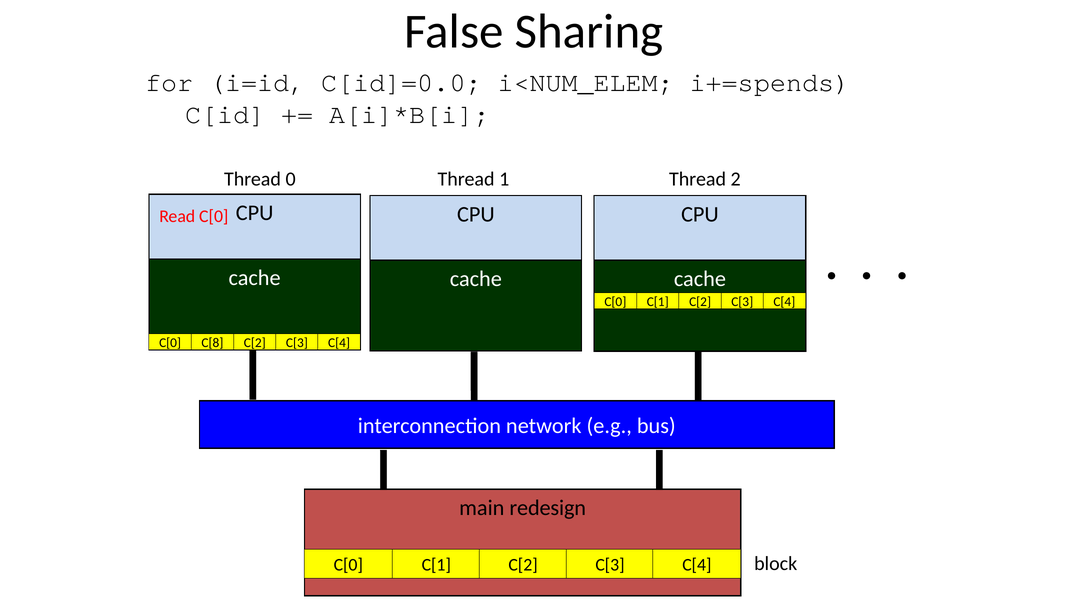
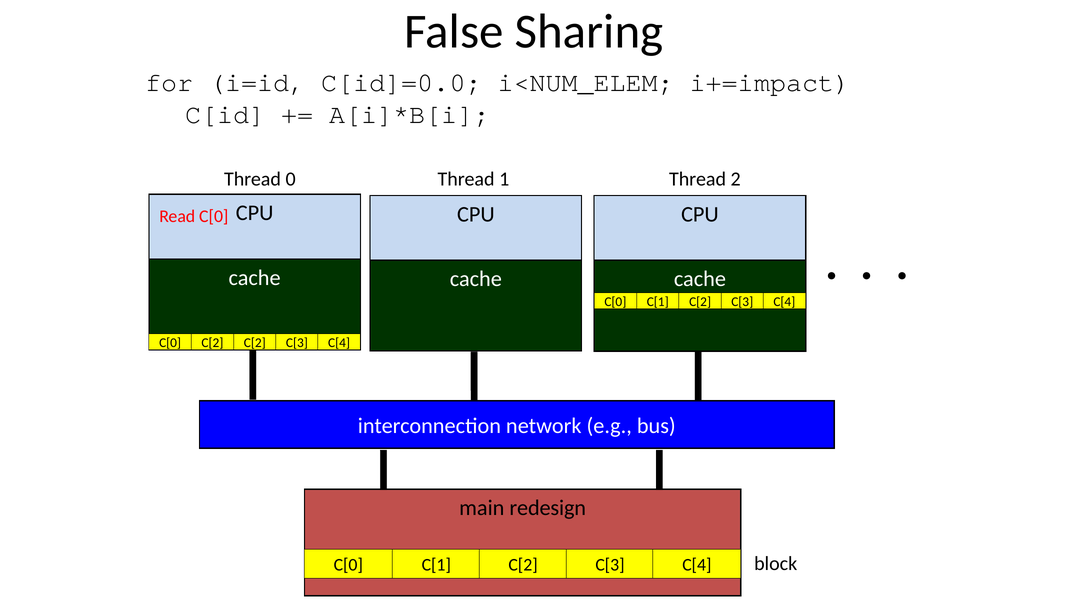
i+=spends: i+=spends -> i+=impact (770, 82)
C[8: C[8 -> C[2 (212, 343)
